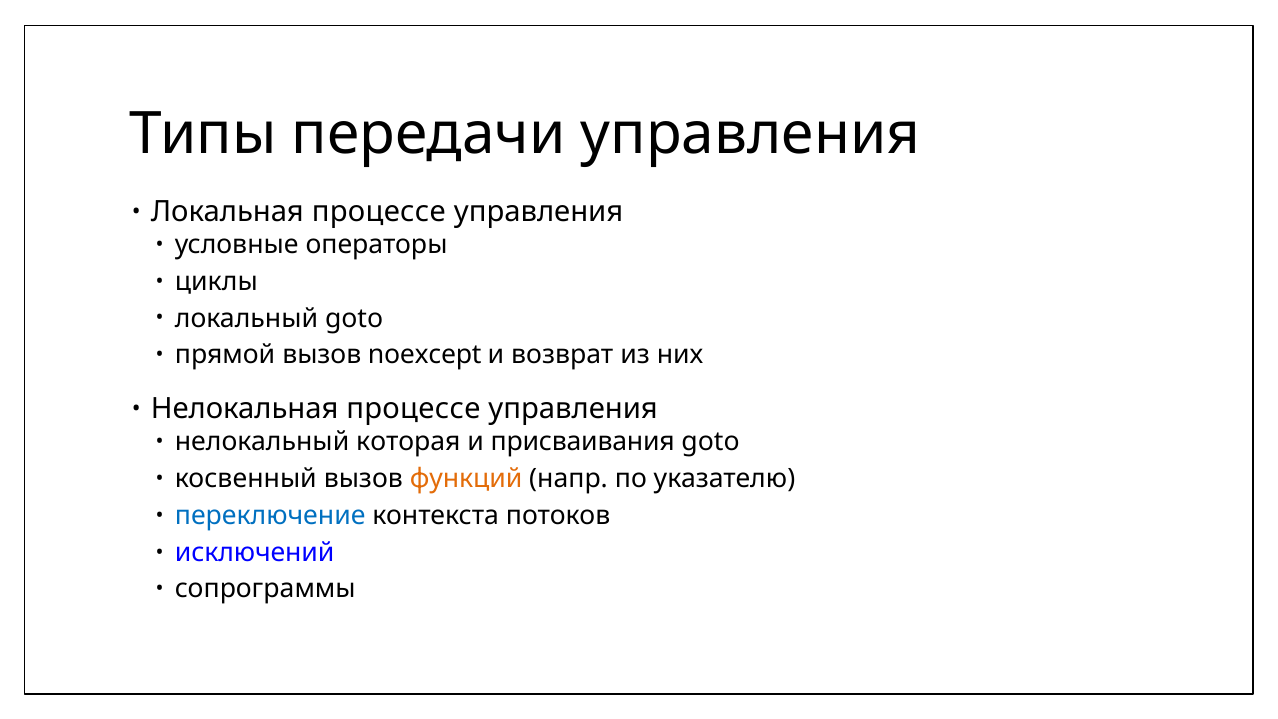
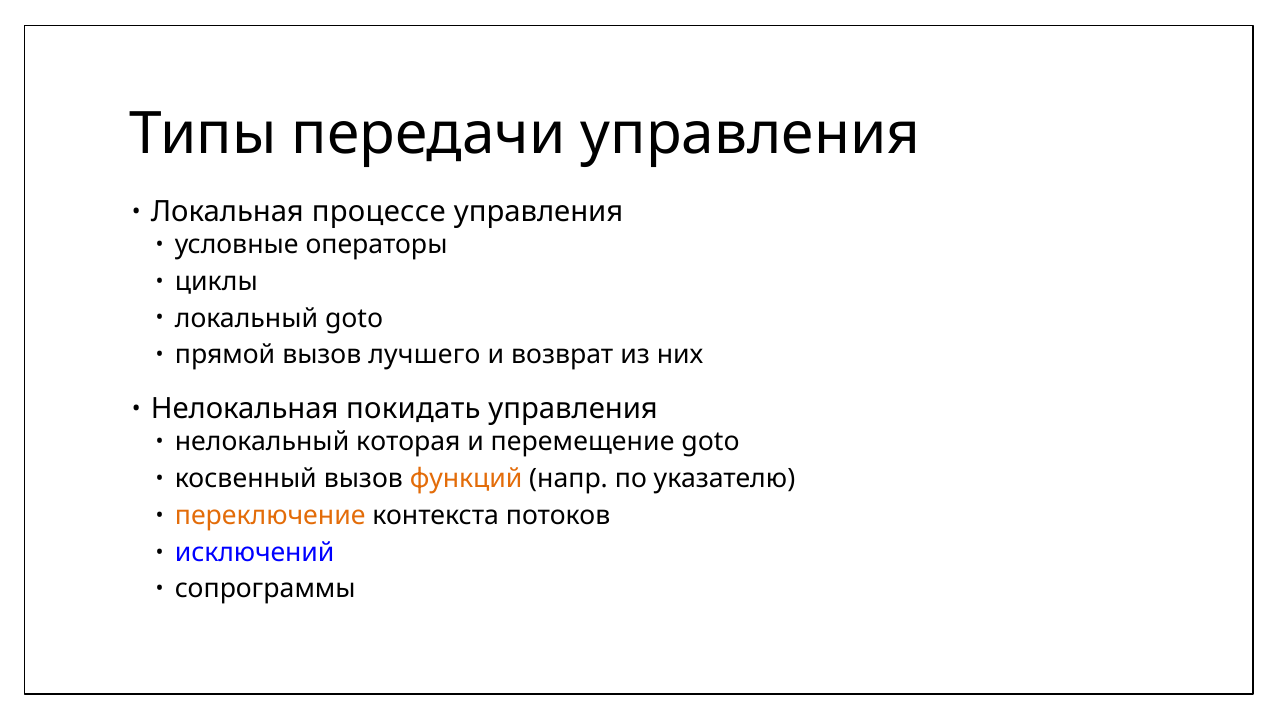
noexcept: noexcept -> лучшего (424, 355)
Нелокальная процессе: процессе -> покидать (413, 409)
присваивания: присваивания -> перемещение (583, 442)
переключение colour: blue -> orange (270, 515)
